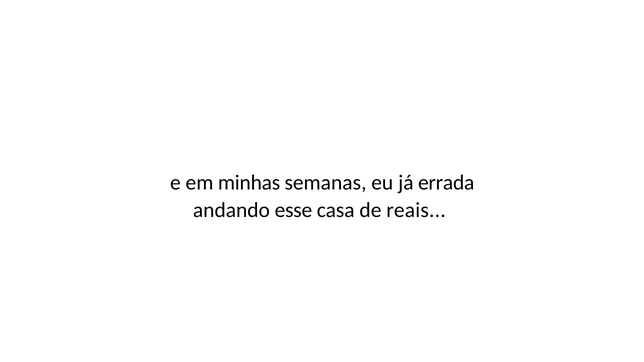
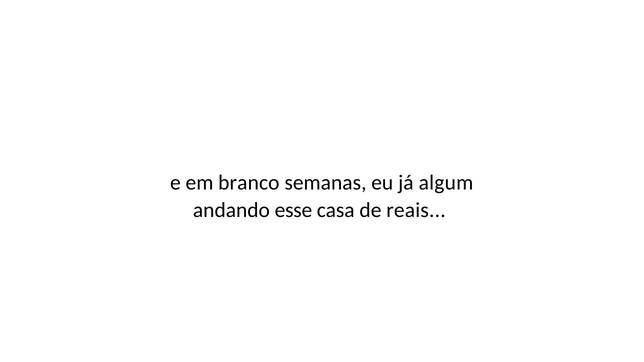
minhas: minhas -> branco (249, 183)
errada: errada -> algum (446, 183)
